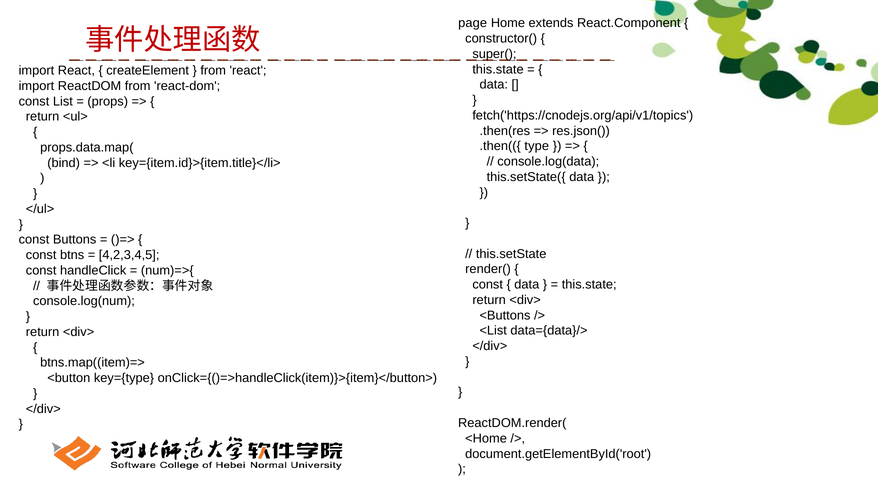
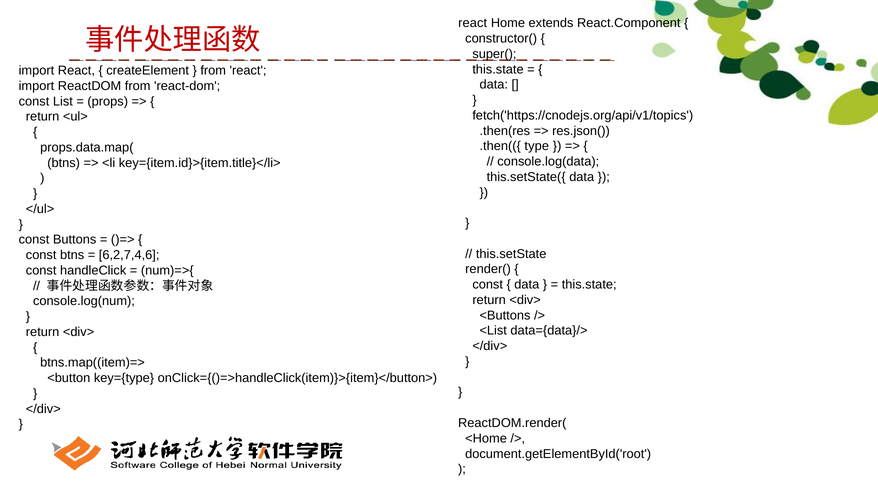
page: page -> react (473, 23)
bind: bind -> btns (64, 163)
4,2,3,4,5: 4,2,3,4,5 -> 6,2,7,4,6 (129, 255)
